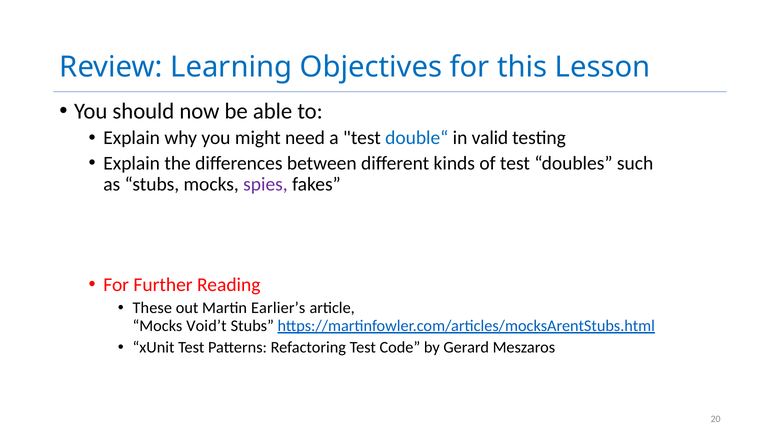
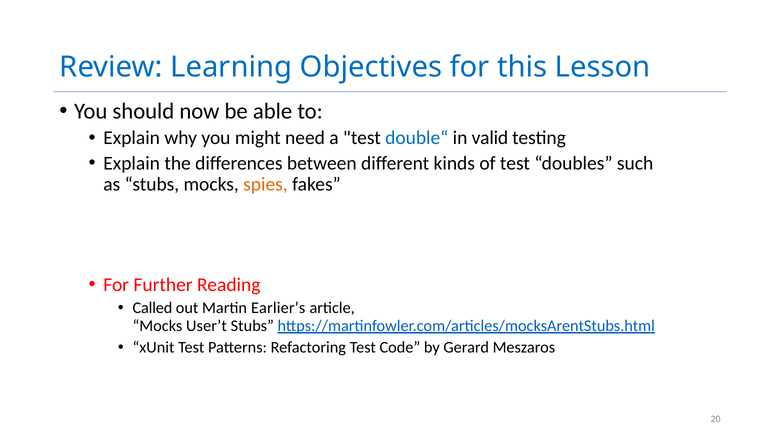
spies colour: purple -> orange (265, 184)
These: These -> Called (152, 308)
Void’t: Void’t -> User’t (206, 326)
